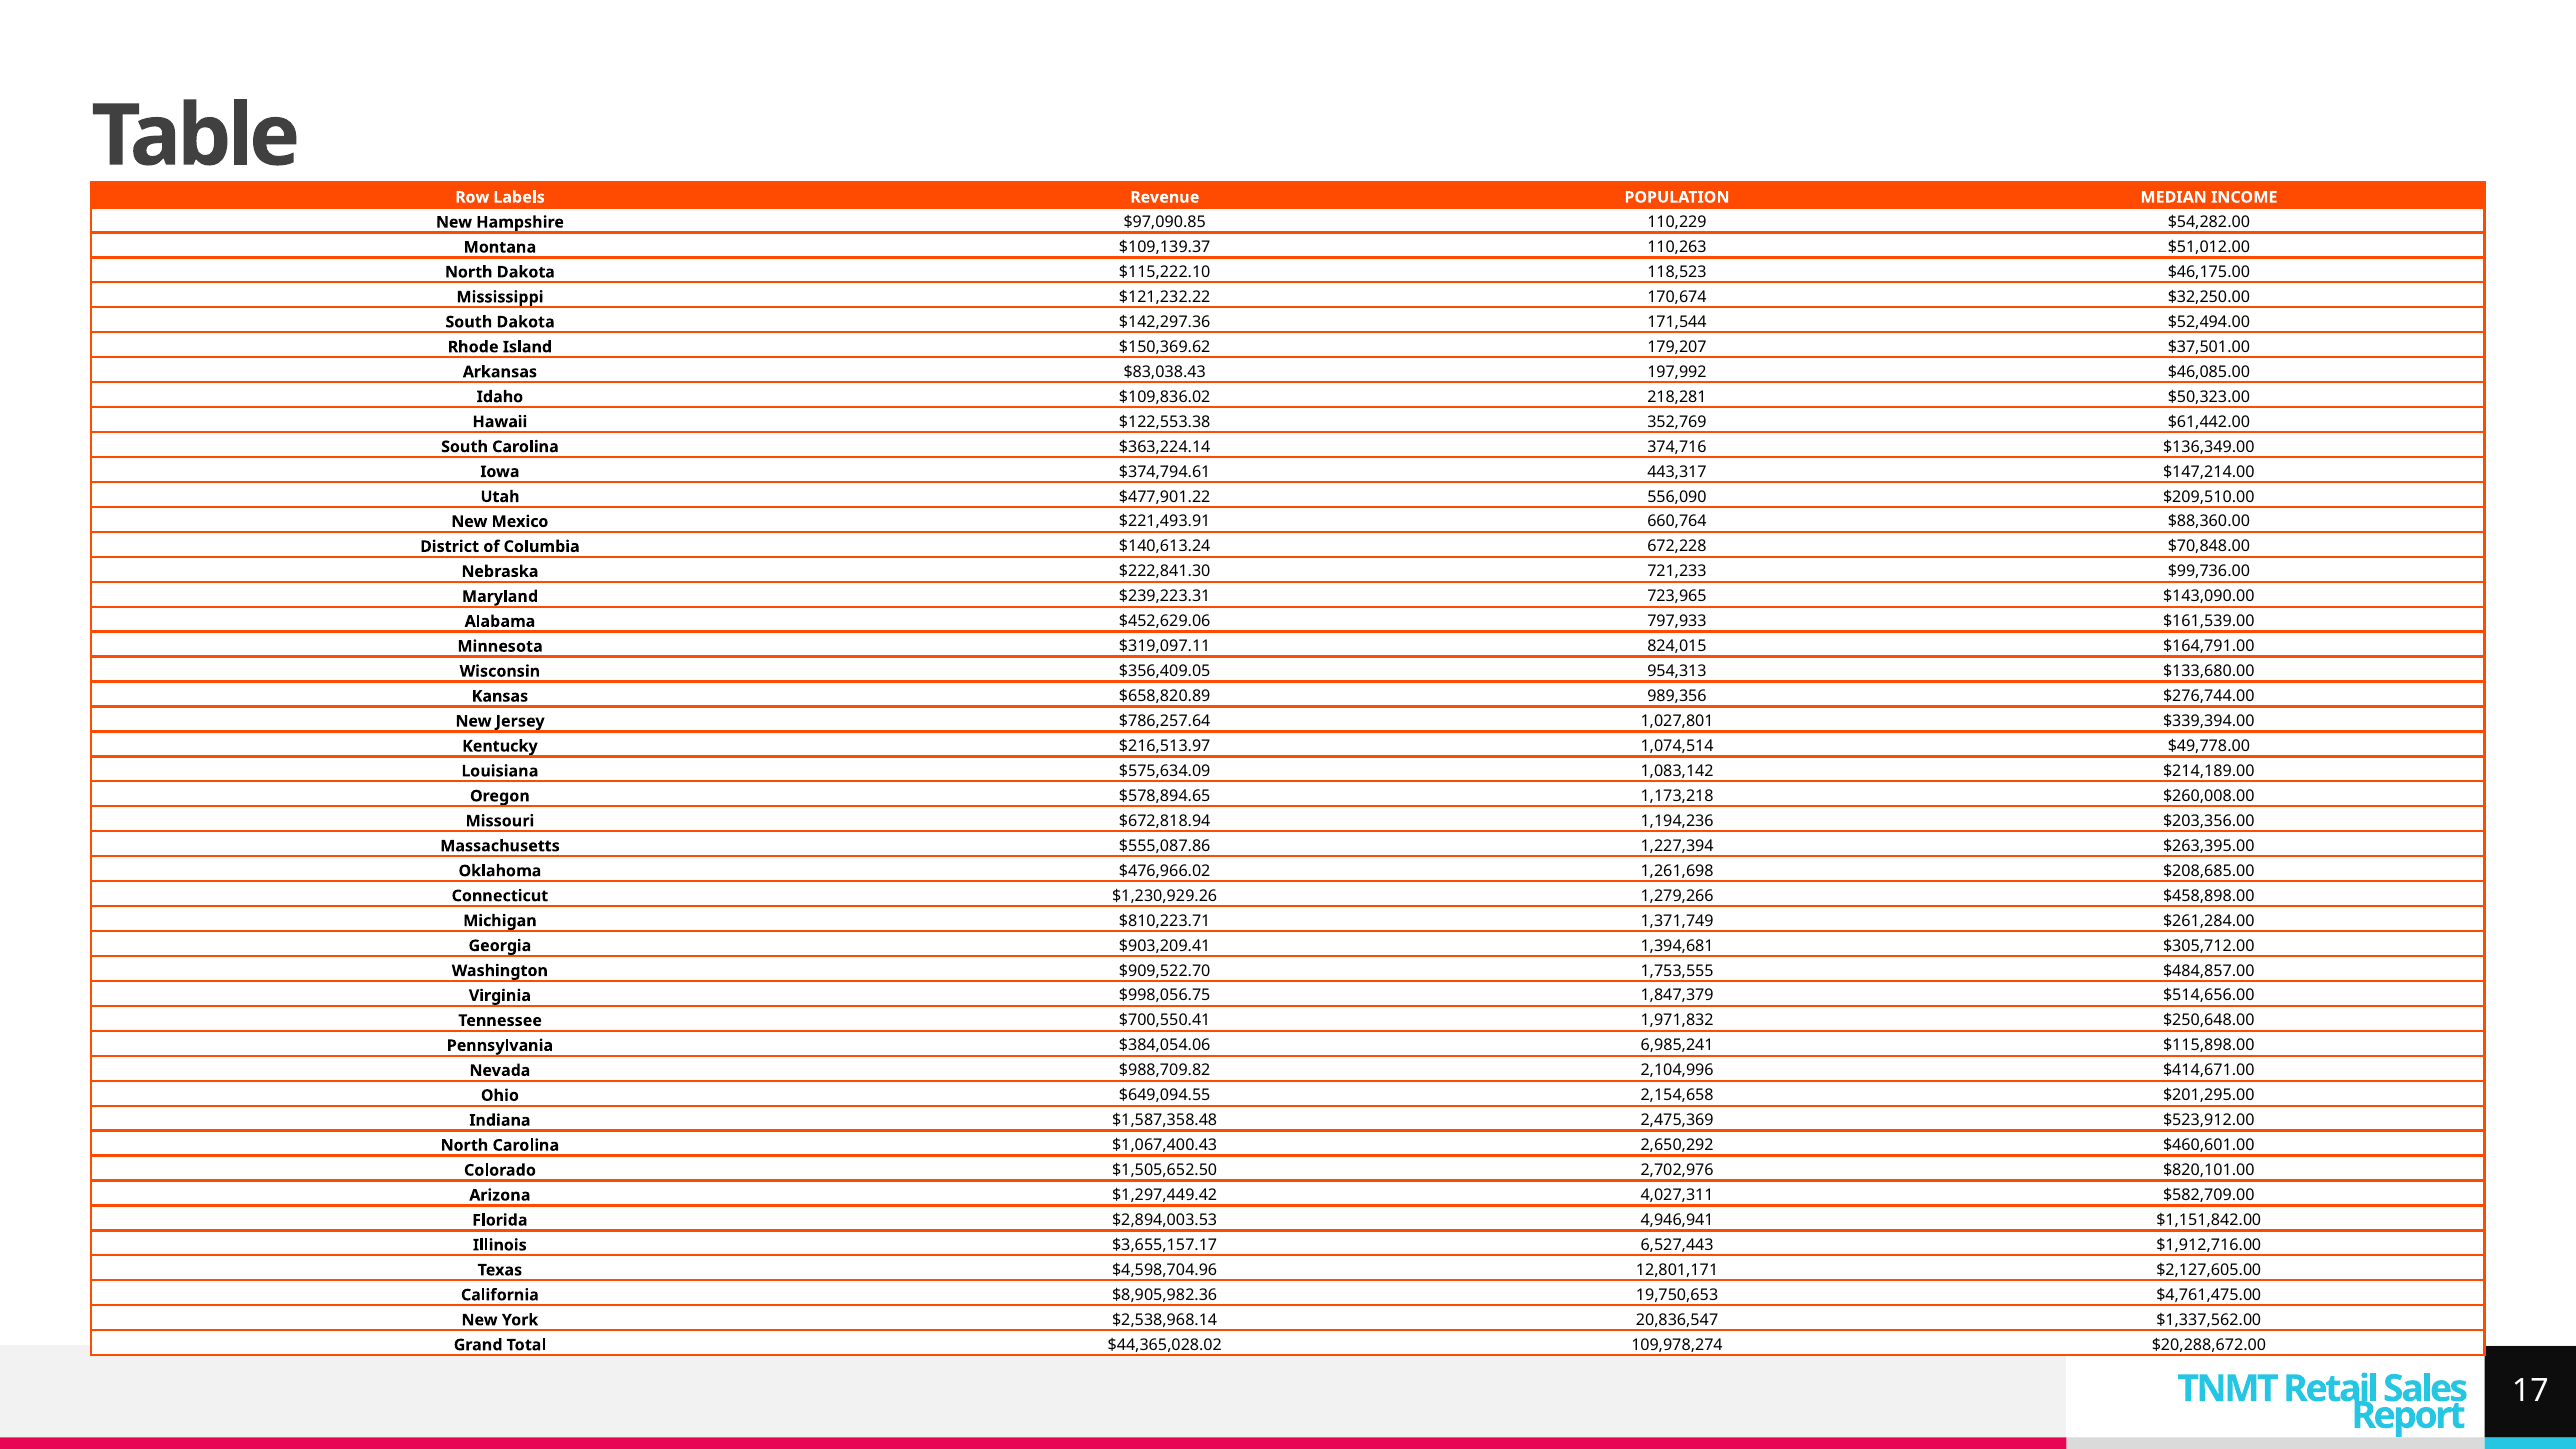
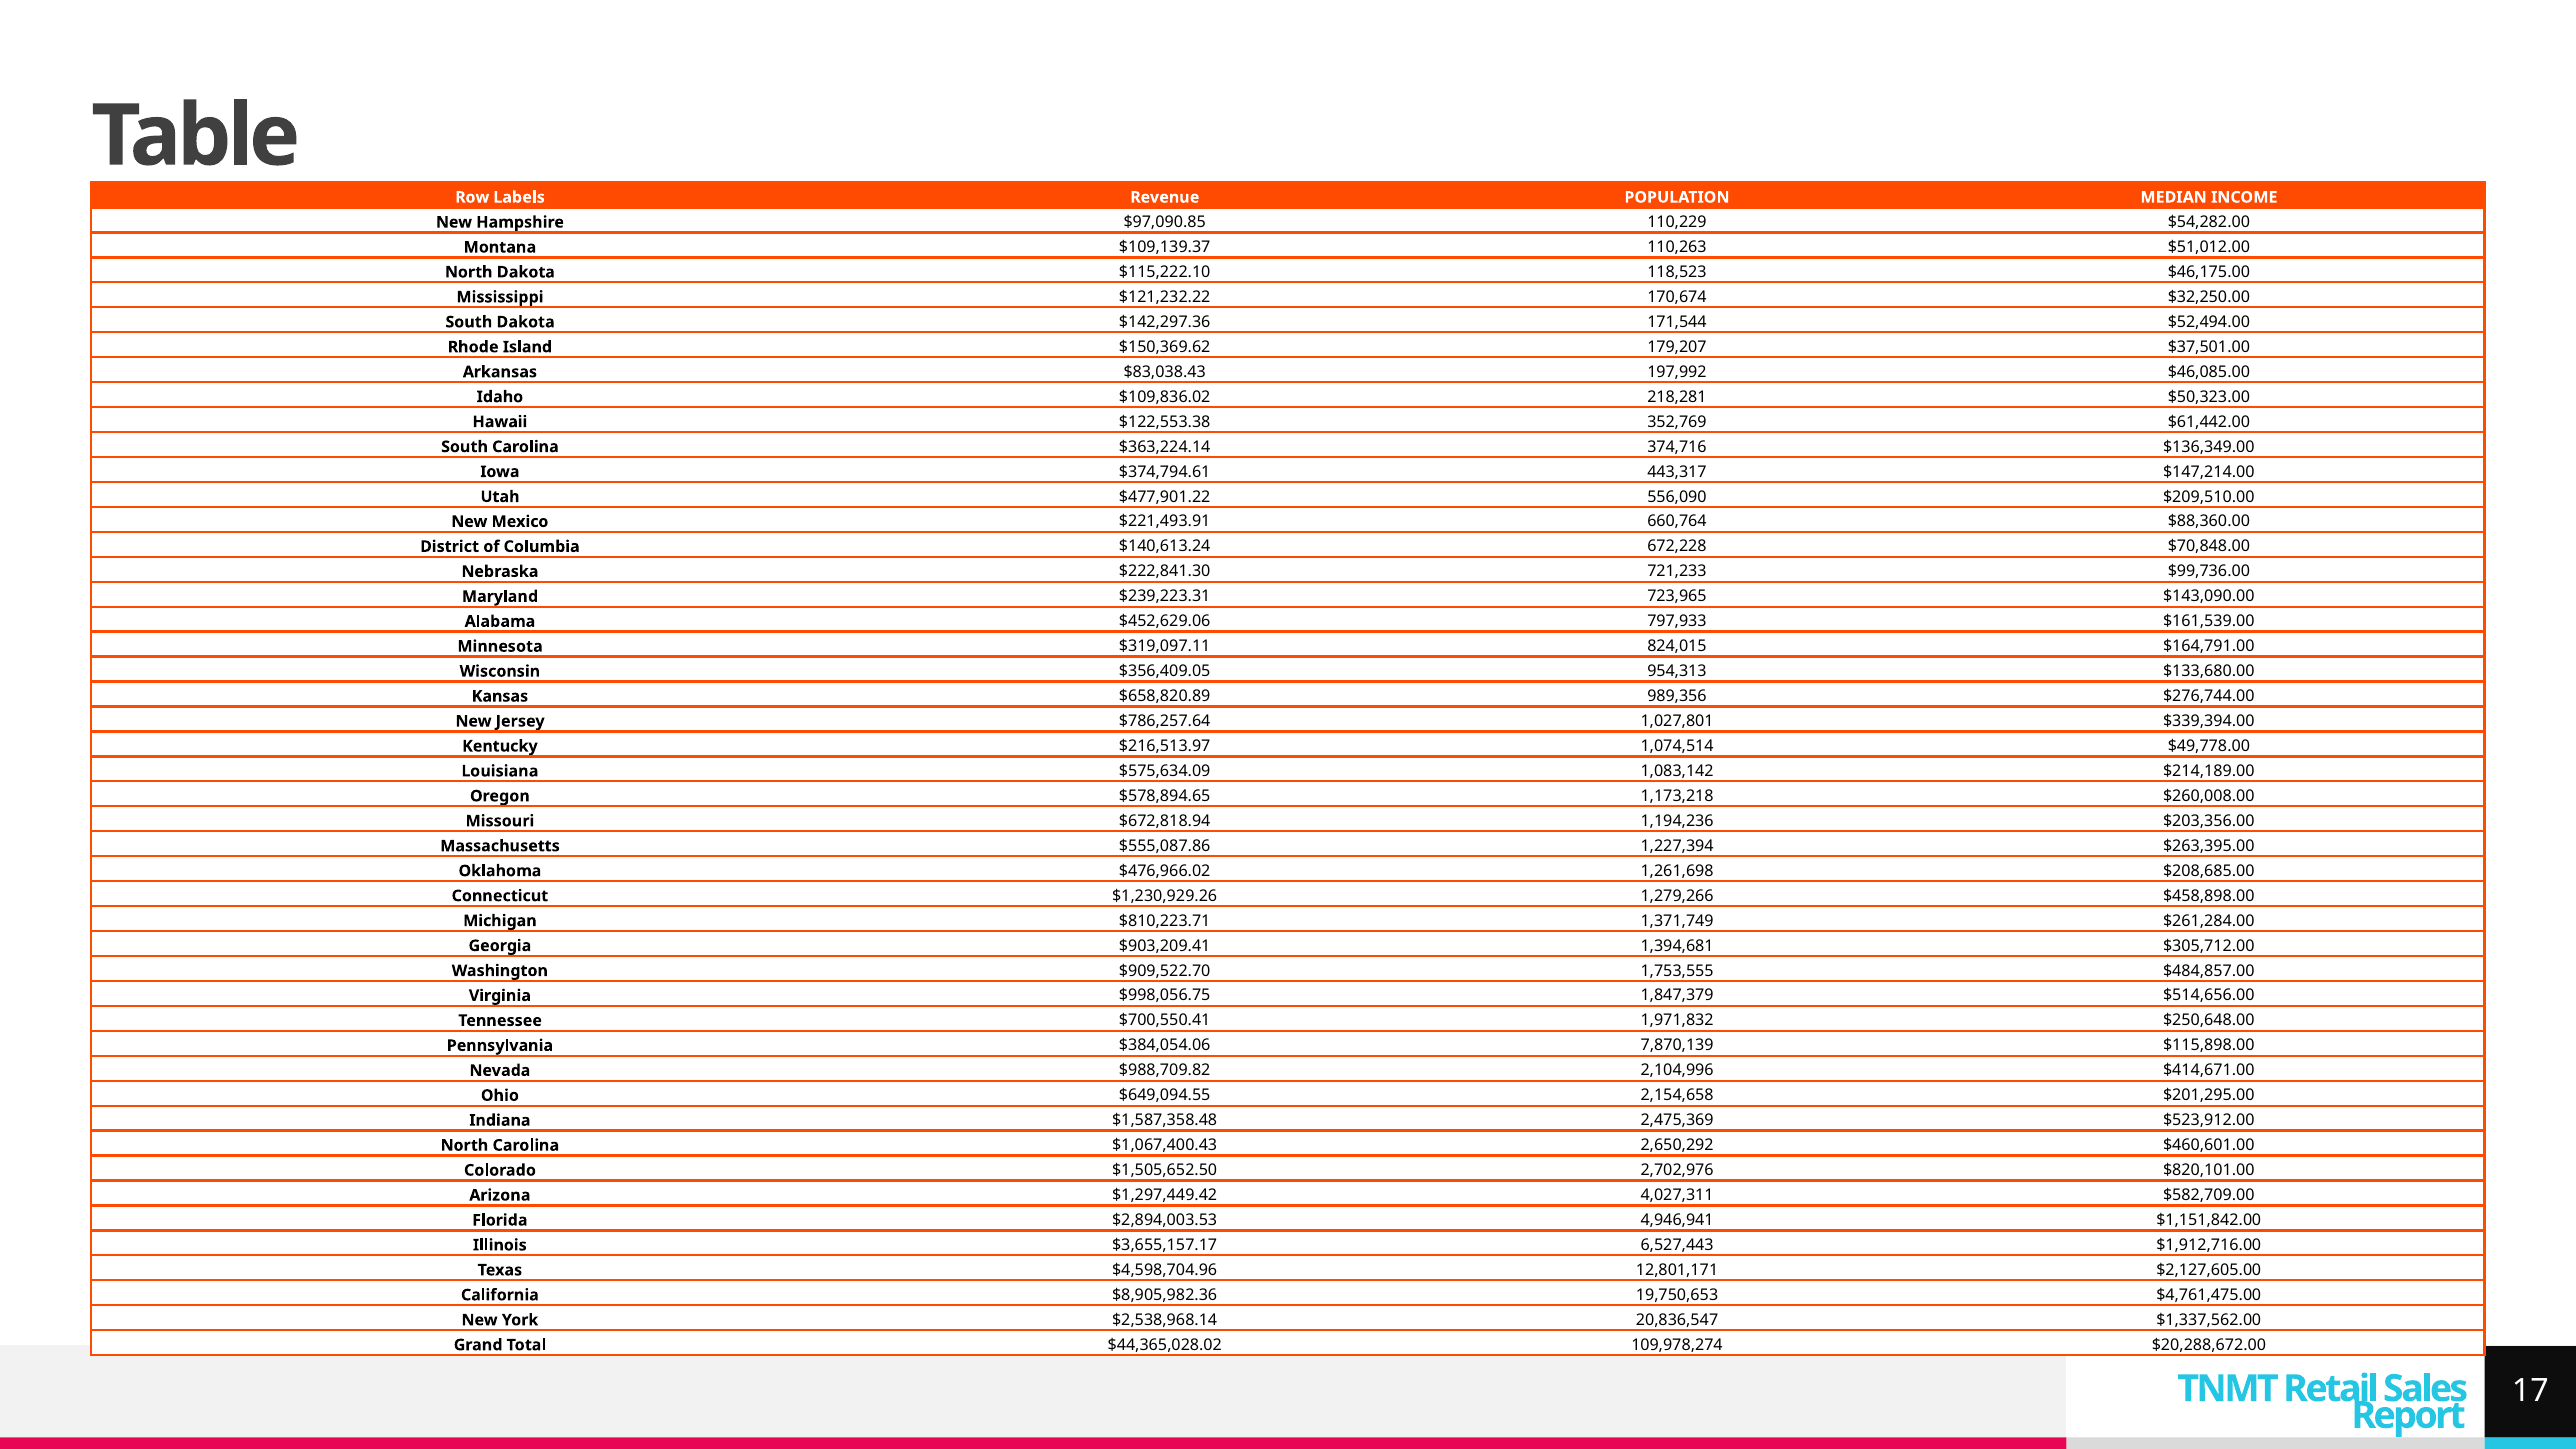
6,985,241: 6,985,241 -> 7,870,139 (1677, 1046)
